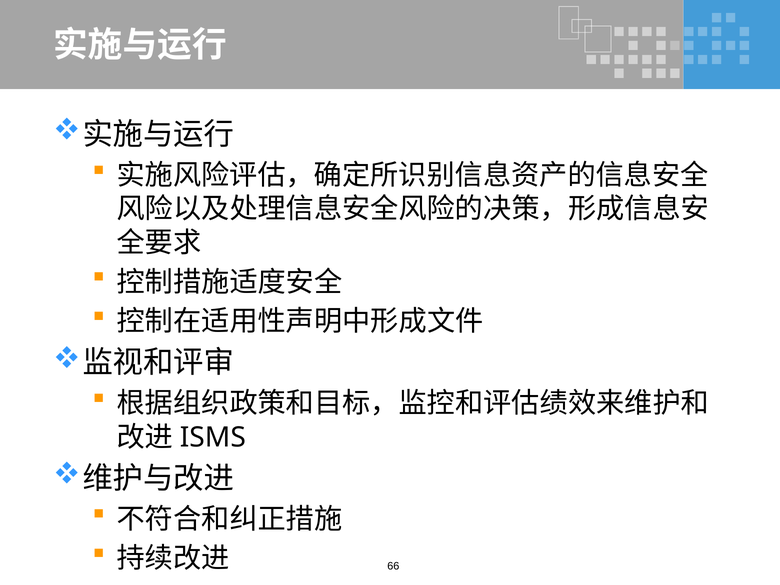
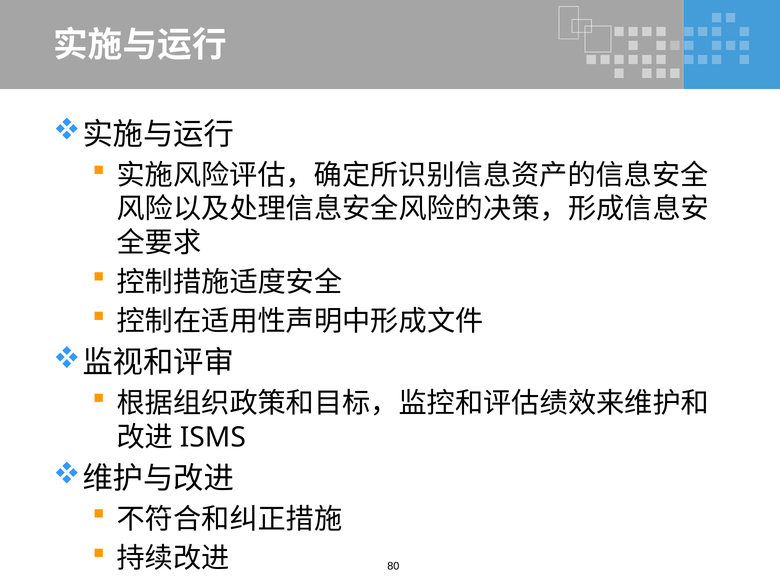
66: 66 -> 80 (393, 566)
